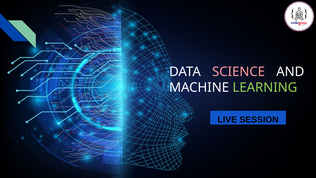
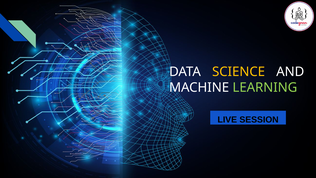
SCIENCE colour: pink -> yellow (239, 72)
